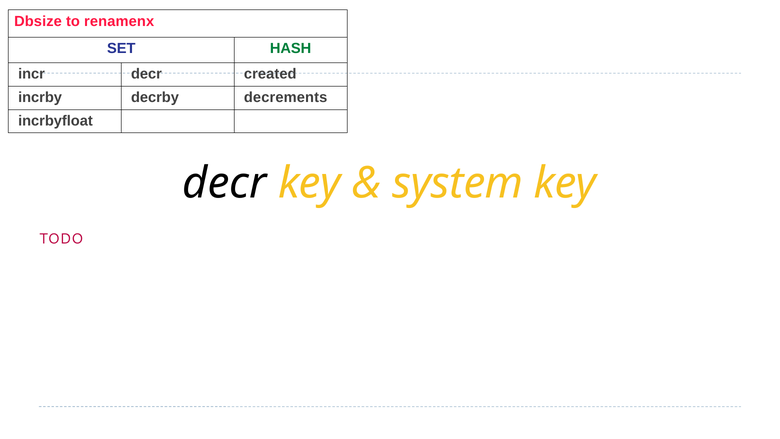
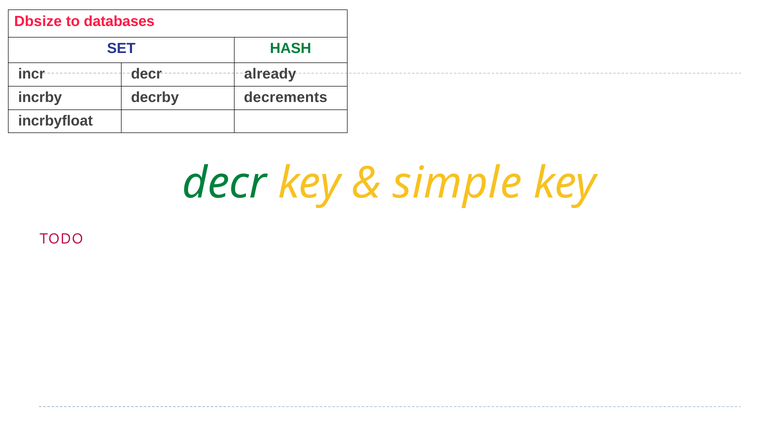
renamenx: renamenx -> databases (119, 21)
created: created -> already (270, 74)
decr colour: black -> green (225, 183)
system: system -> simple (457, 183)
